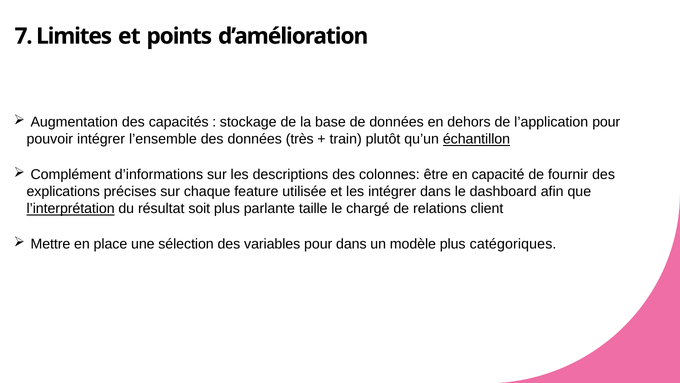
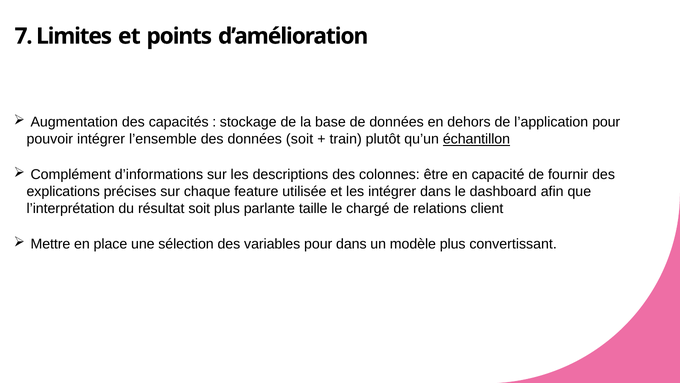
données très: très -> soit (300, 139)
l’interprétation underline: present -> none (71, 208)
catégoriques: catégoriques -> convertissant (513, 244)
